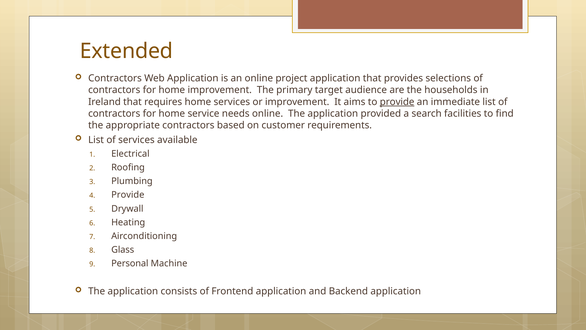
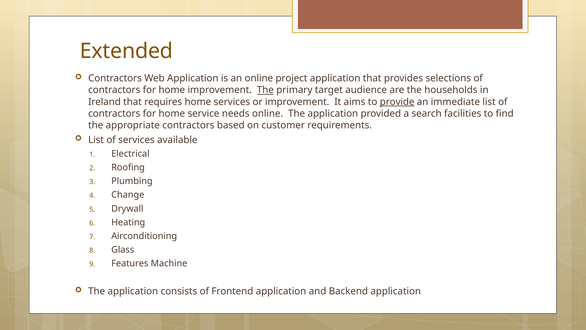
The underline: none -> present (265, 90)
Provide: Provide -> Change (128, 195)
Personal: Personal -> Features (130, 263)
